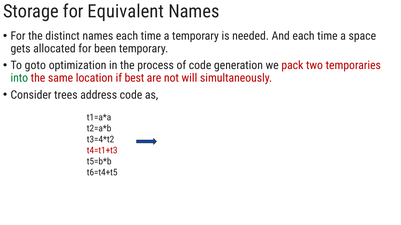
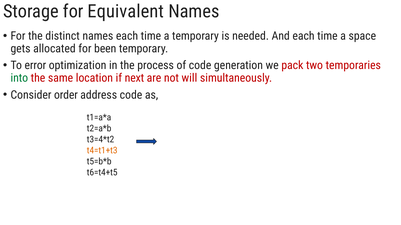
goto: goto -> error (35, 66)
best: best -> next (134, 78)
trees: trees -> order (66, 95)
t4=t1+t3 colour: red -> orange (102, 151)
